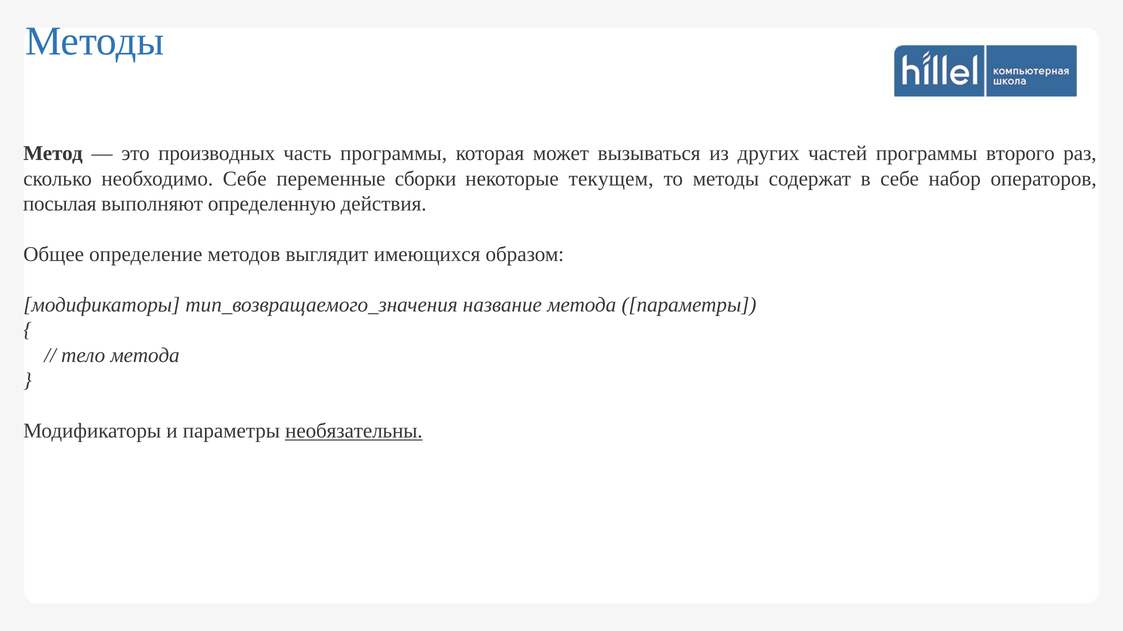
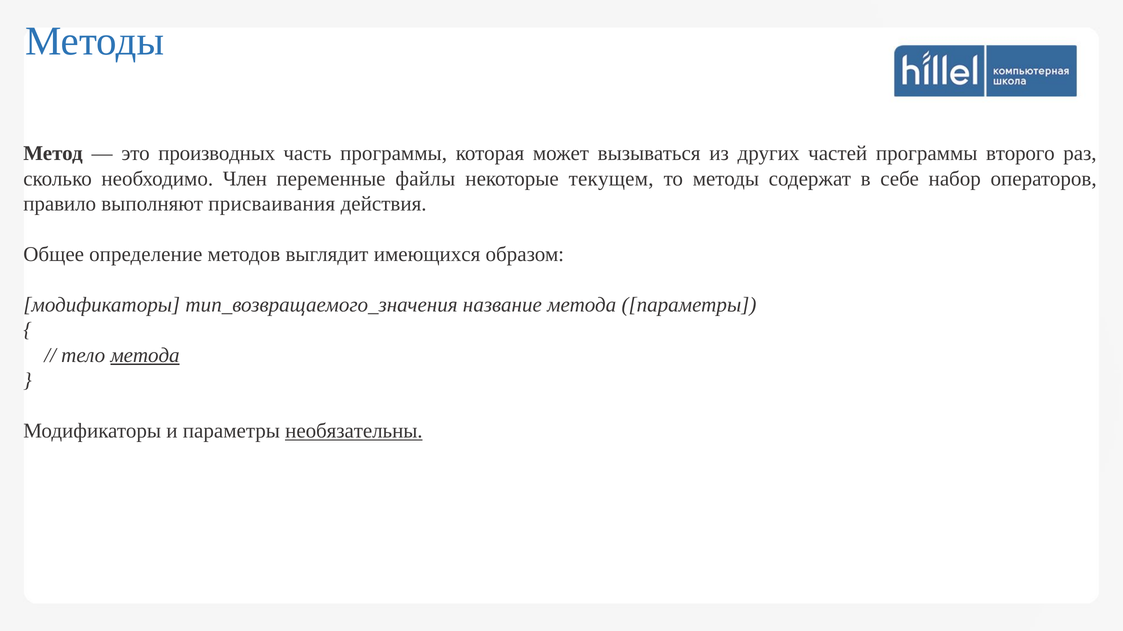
необходимо Себе: Себе -> Член (245, 179)
сборки: сборки -> файлы (425, 179)
посылая: посылая -> правило (60, 204)
определенную: определенную -> присваивания (272, 204)
метода underline: none -> present (145, 356)
